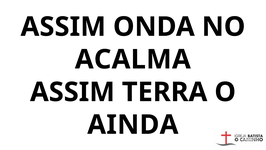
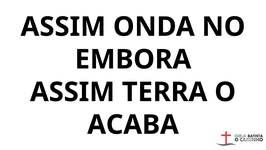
ACALMA: ACALMA -> EMBORA (133, 59)
AINDA: AINDA -> ACABA (133, 124)
